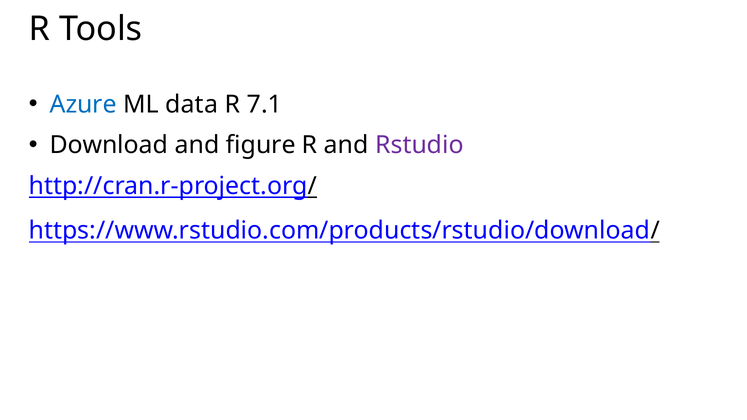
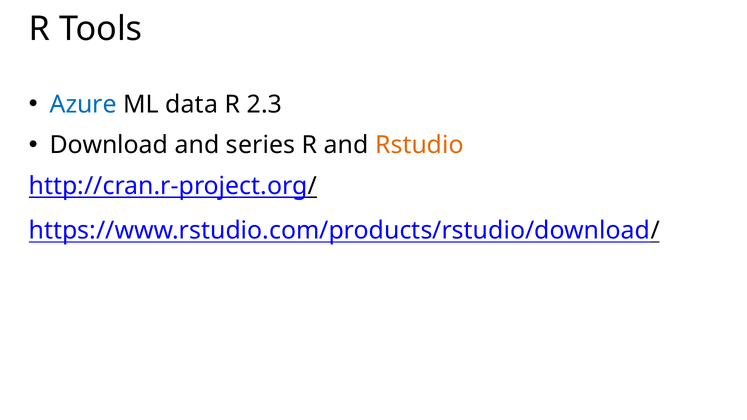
7.1: 7.1 -> 2.3 (264, 104)
figure: figure -> series (261, 145)
Rstudio colour: purple -> orange (419, 145)
